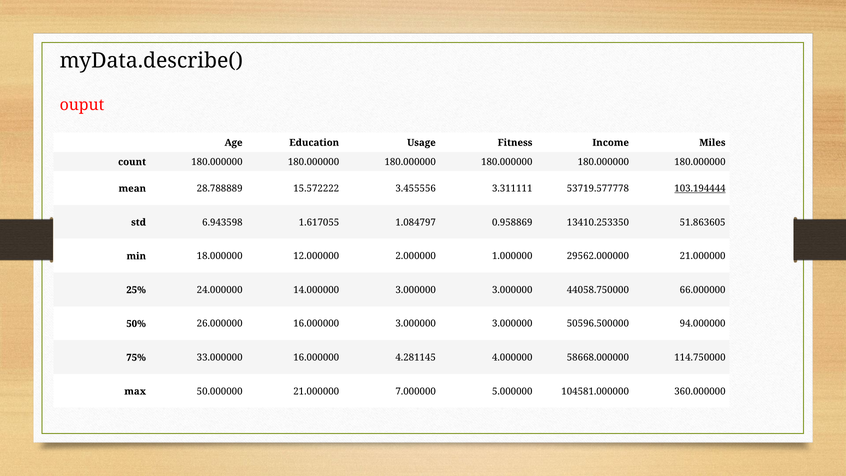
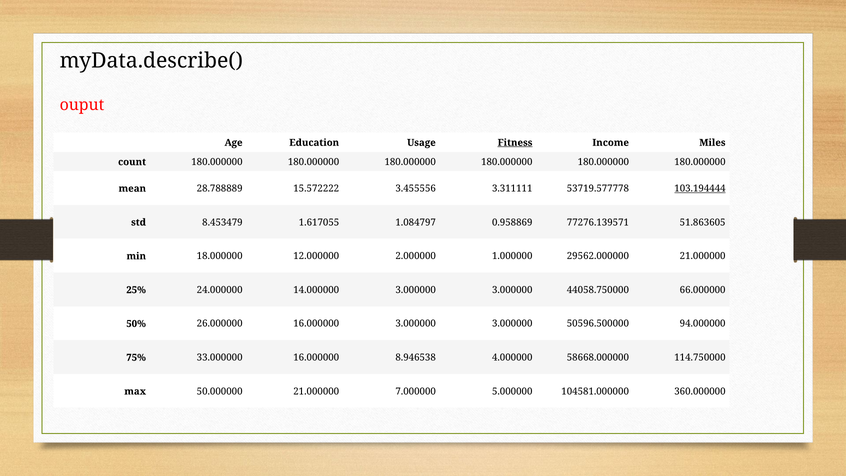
Fitness underline: none -> present (515, 143)
6.943598: 6.943598 -> 8.453479 (222, 222)
13410.253350: 13410.253350 -> 77276.139571 (598, 222)
4.281145: 4.281145 -> 8.946538 (416, 357)
